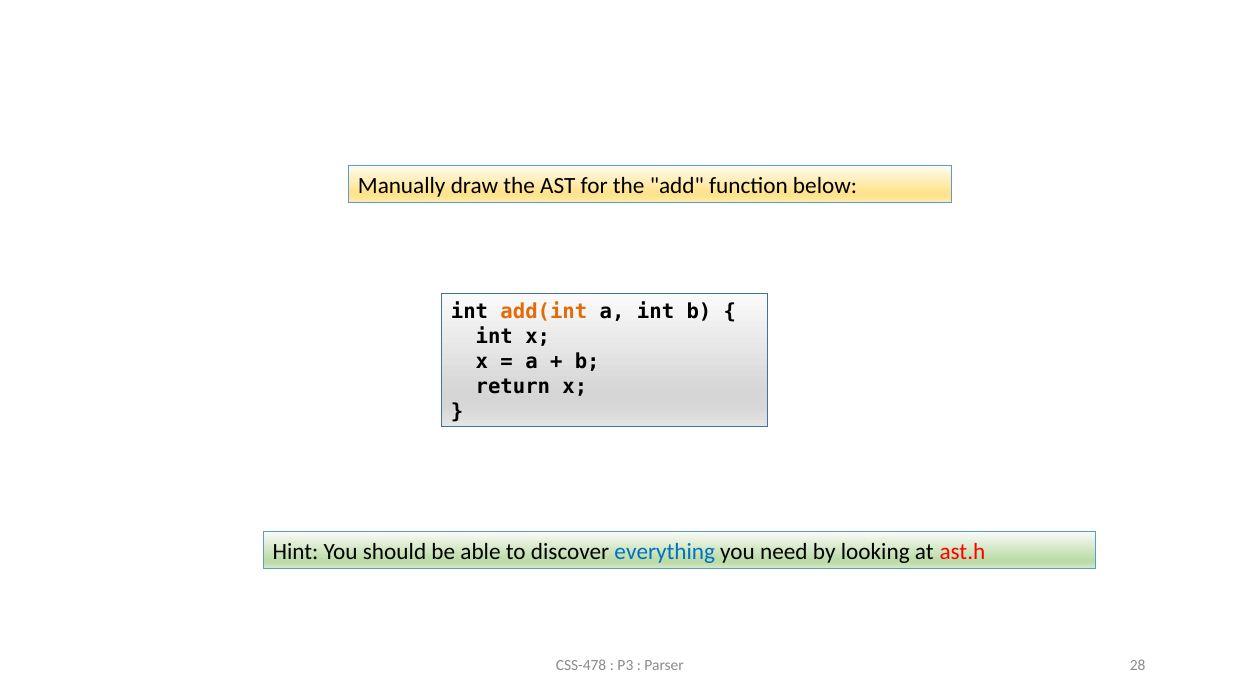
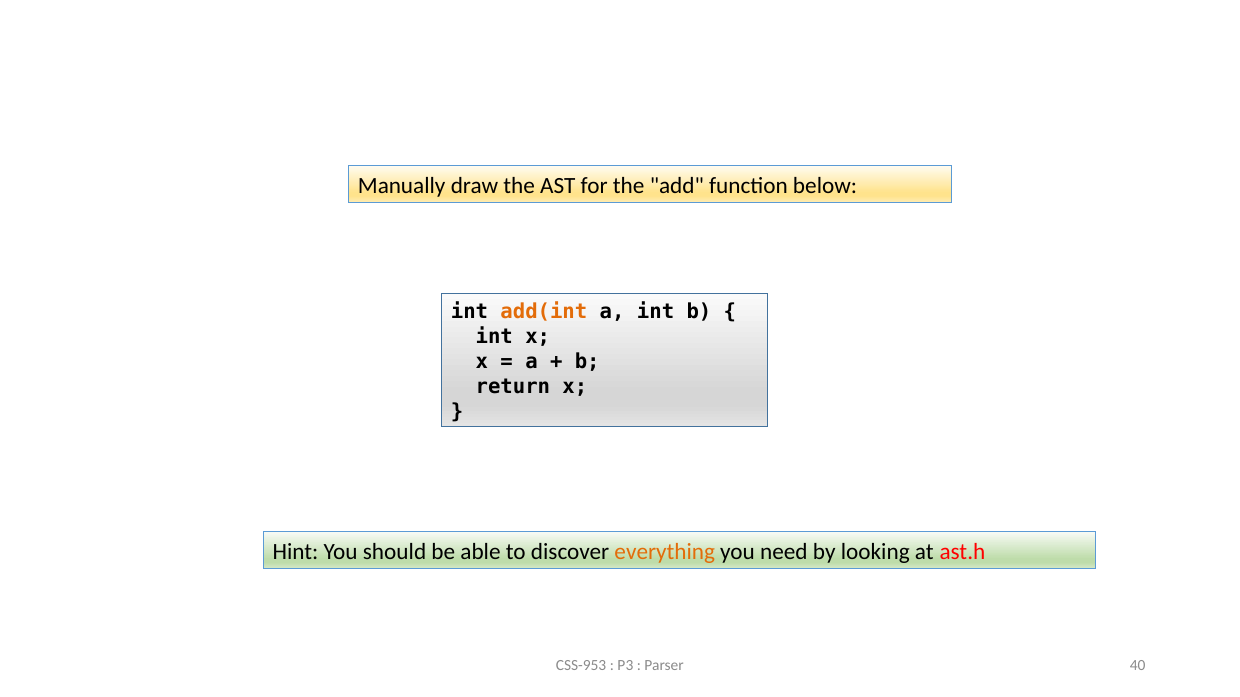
everything colour: blue -> orange (665, 552)
CSS-478: CSS-478 -> CSS-953 (581, 666)
28: 28 -> 40 (1138, 666)
